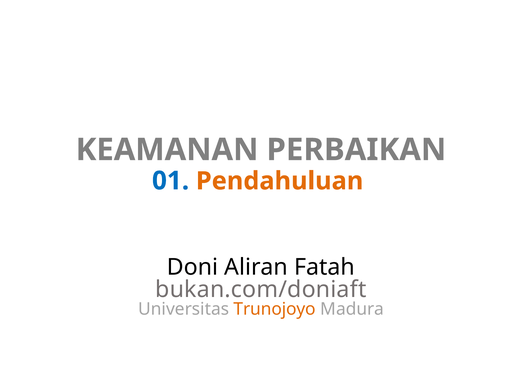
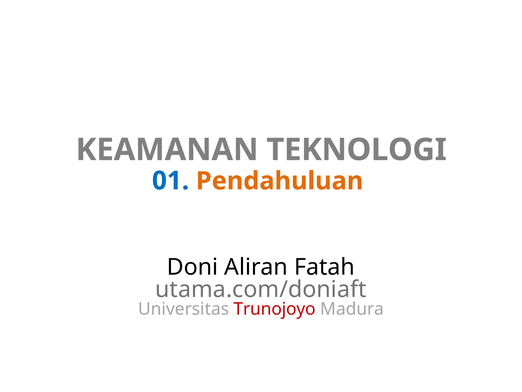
PERBAIKAN: PERBAIKAN -> TEKNOLOGI (357, 150)
bukan.com/doniaft: bukan.com/doniaft -> utama.com/doniaft (261, 289)
Trunojoyo colour: orange -> red (275, 309)
